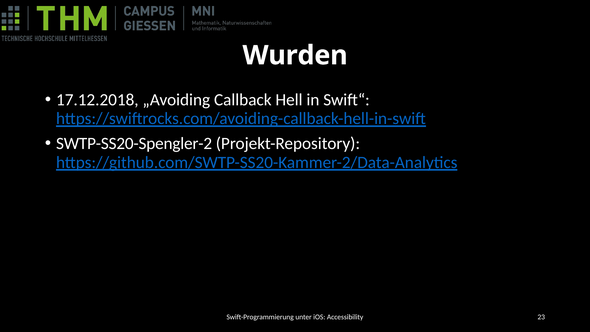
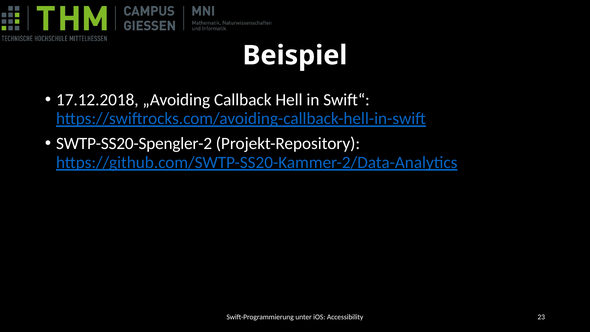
Wurden: Wurden -> Beispiel (295, 55)
